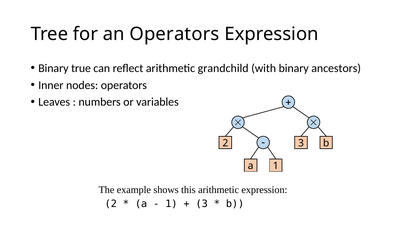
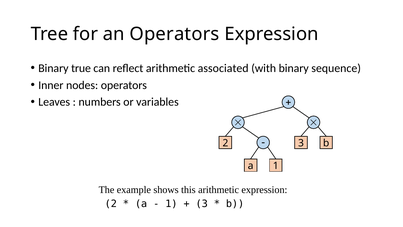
grandchild: grandchild -> associated (223, 68)
ancestors: ancestors -> sequence (336, 68)
